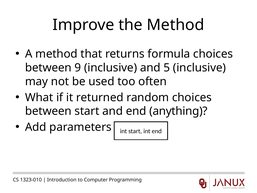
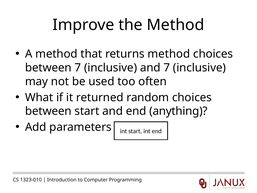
returns formula: formula -> method (169, 54)
between 9: 9 -> 7 (78, 68)
and 5: 5 -> 7 (167, 68)
